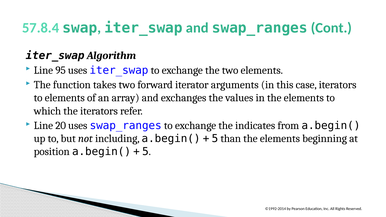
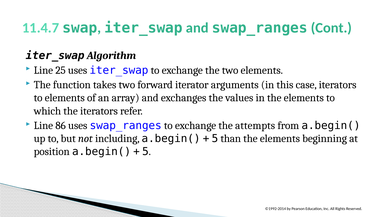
57.8.4: 57.8.4 -> 11.4.7 (41, 28)
95: 95 -> 25 (61, 70)
20: 20 -> 86 (61, 126)
indicates: indicates -> attempts (255, 126)
